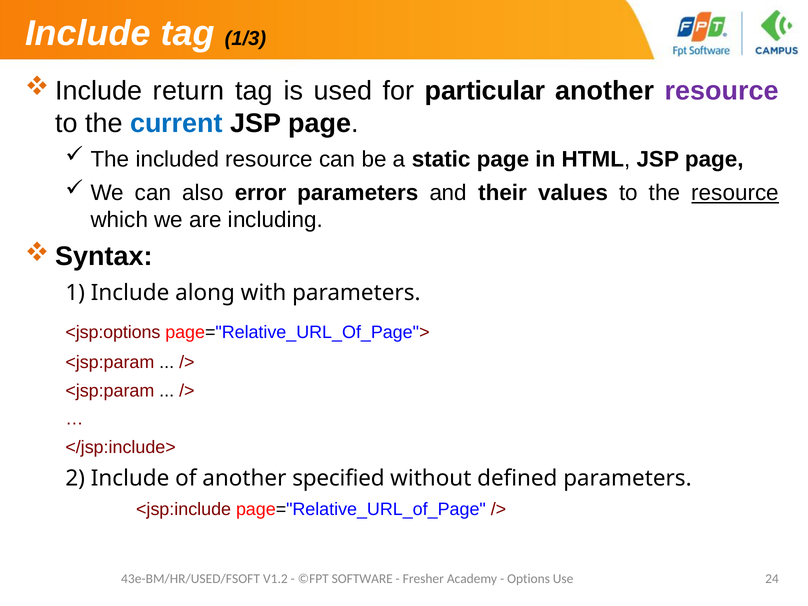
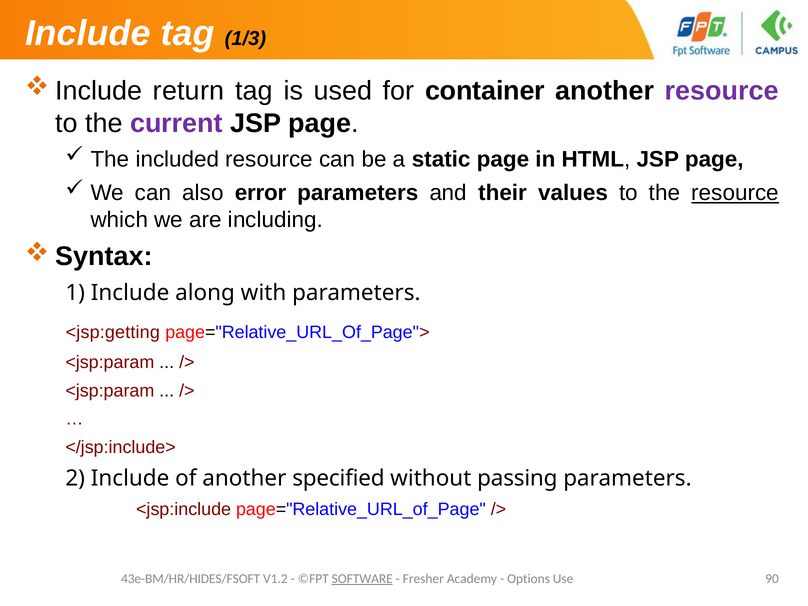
particular: particular -> container (485, 91)
current colour: blue -> purple (176, 123)
<jsp:options: <jsp:options -> <jsp:getting (113, 332)
defined: defined -> passing (517, 479)
43e-BM/HR/USED/FSOFT: 43e-BM/HR/USED/FSOFT -> 43e-BM/HR/HIDES/FSOFT (191, 579)
SOFTWARE underline: none -> present (362, 579)
24: 24 -> 90 (772, 579)
